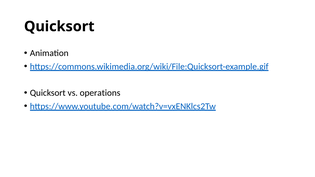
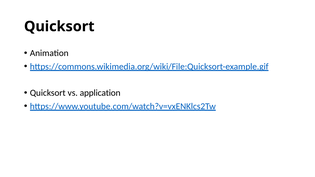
operations: operations -> application (100, 93)
